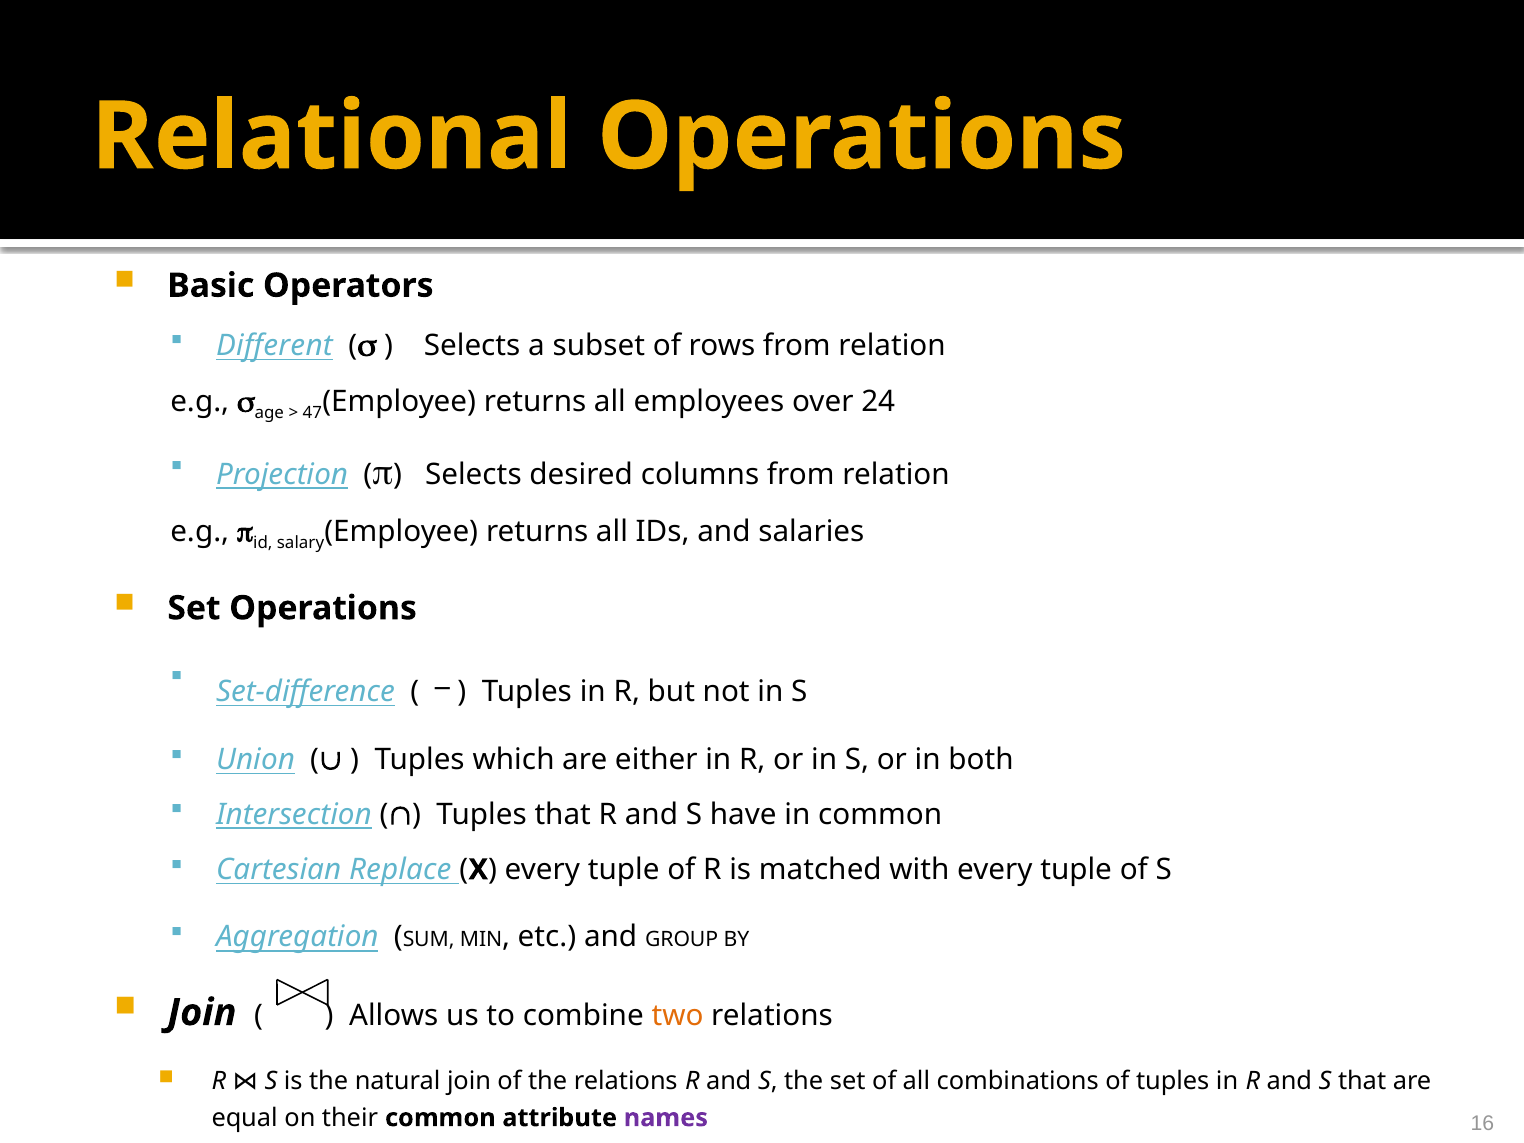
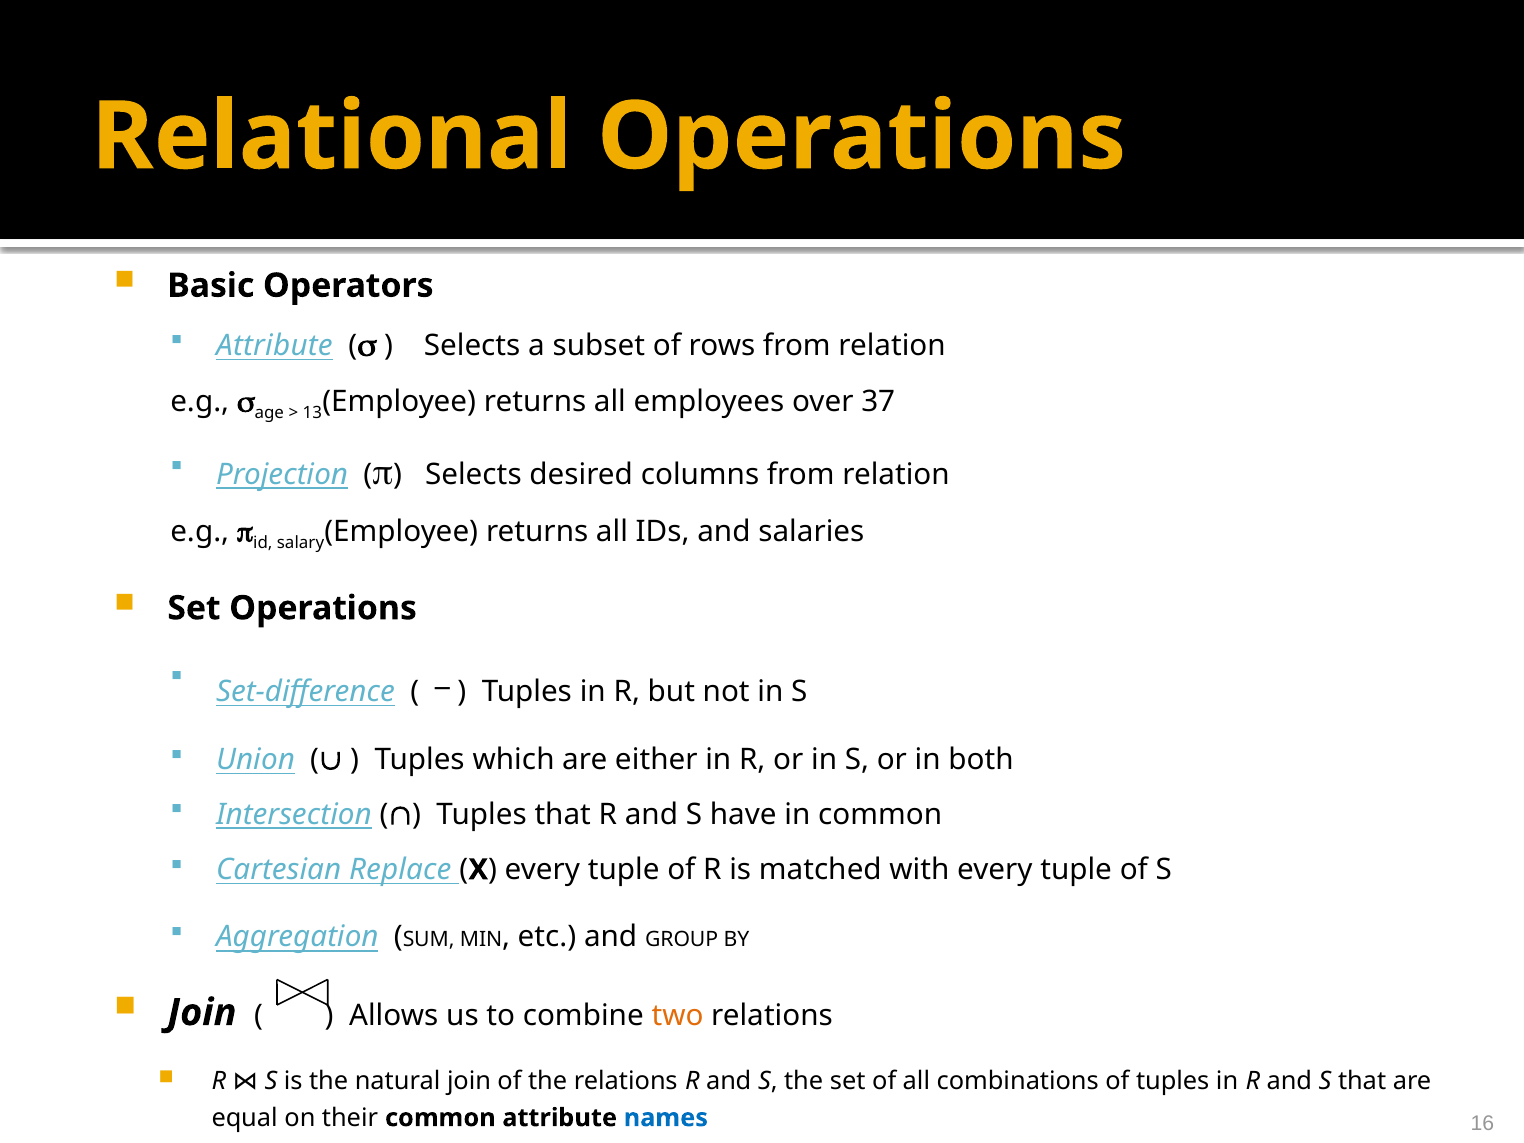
Different: Different -> Attribute (274, 346)
47: 47 -> 13 (312, 413)
24: 24 -> 37 (878, 402)
names colour: purple -> blue (666, 1118)
